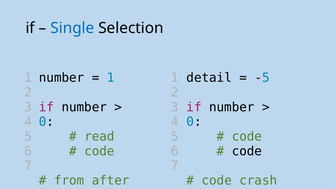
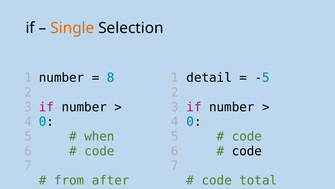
Single colour: blue -> orange (72, 28)
1: 1 -> 8 (111, 78)
read: read -> when (99, 136)
crash: crash -> total (258, 180)
